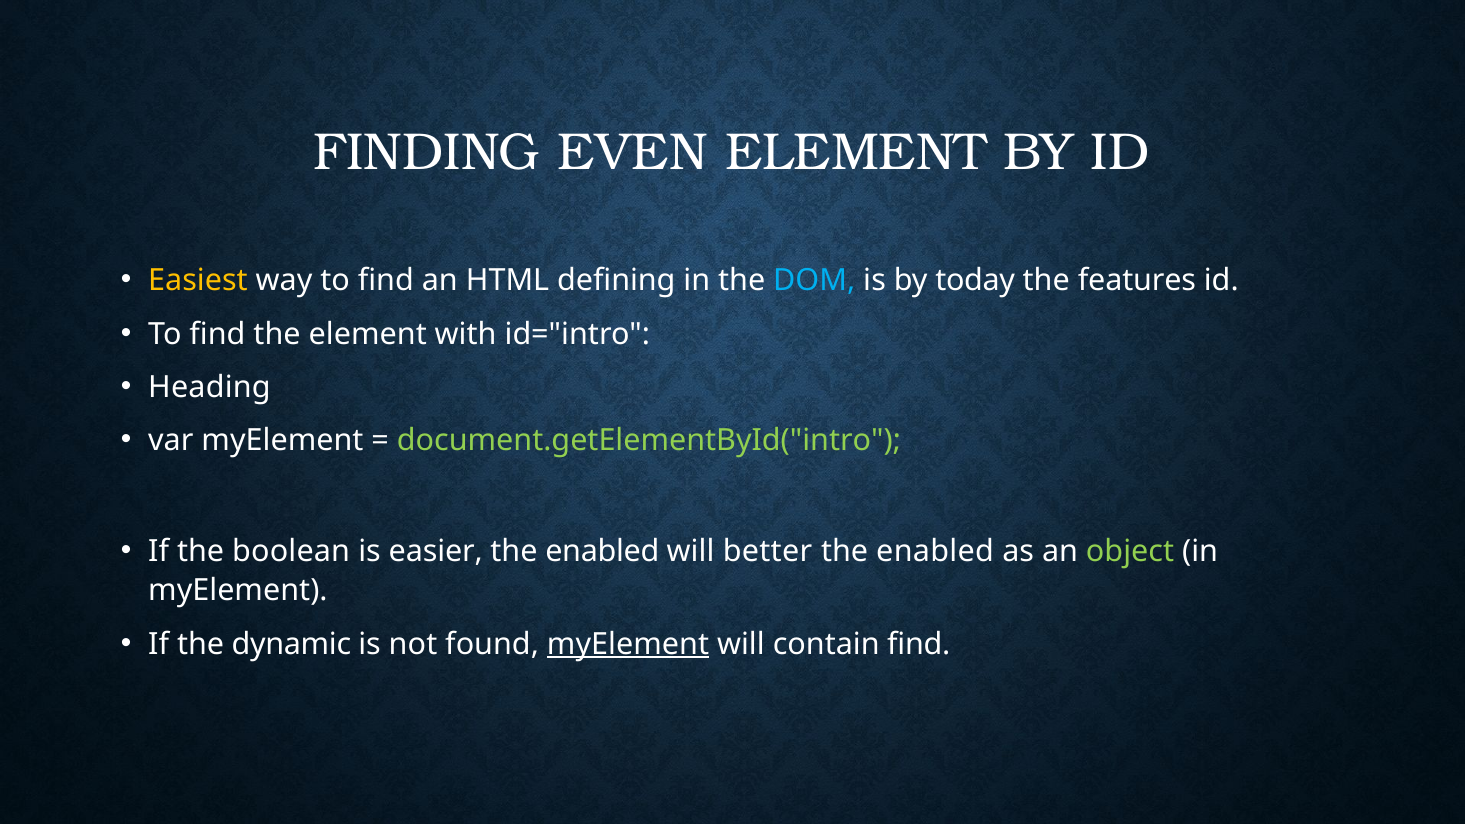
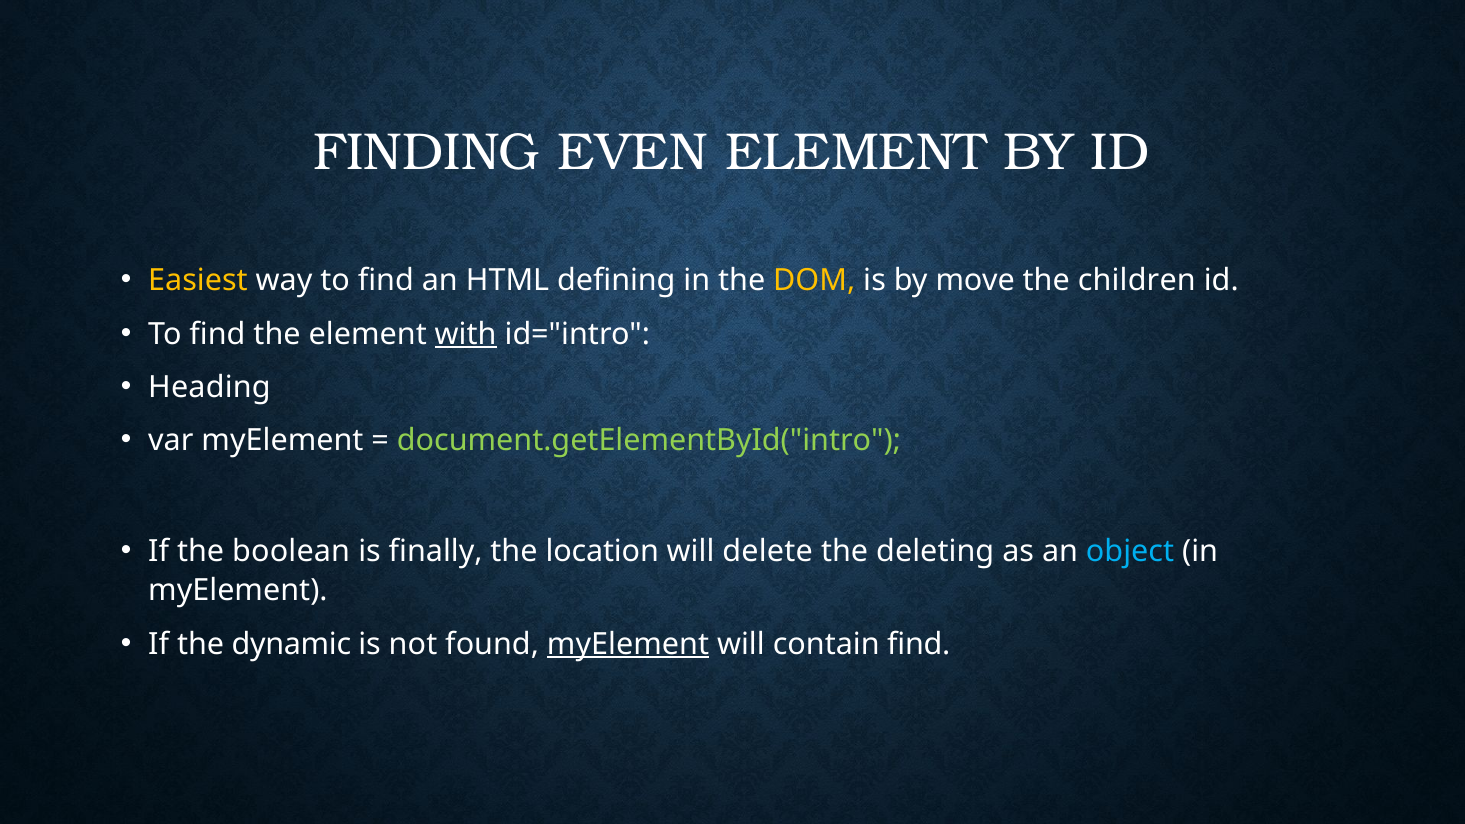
DOM colour: light blue -> yellow (814, 281)
today: today -> move (975, 281)
features: features -> children (1137, 281)
with underline: none -> present (466, 334)
easier: easier -> finally (436, 551)
enabled: enabled -> location (602, 551)
better: better -> delete (768, 551)
enabled: enabled -> deleting (935, 551)
object colour: light green -> light blue (1130, 551)
